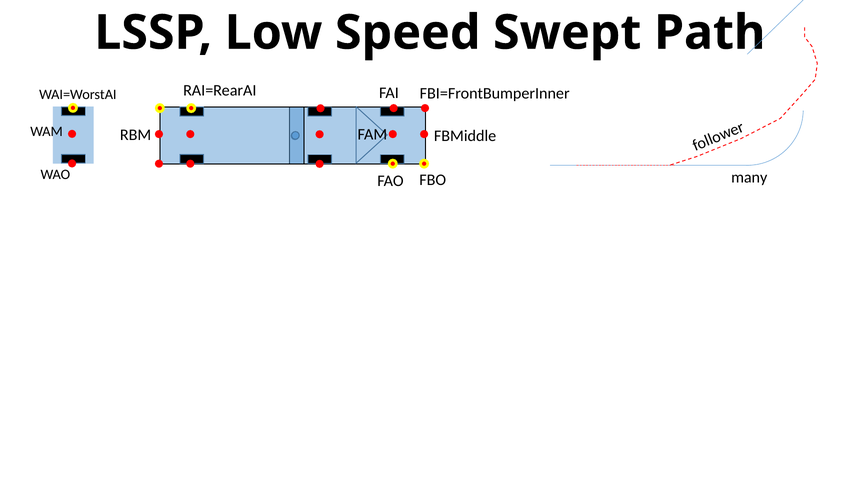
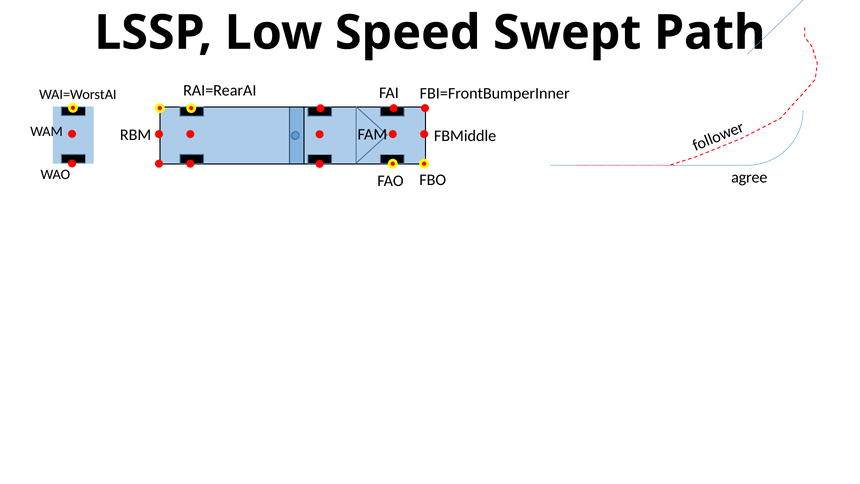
many: many -> agree (749, 177)
